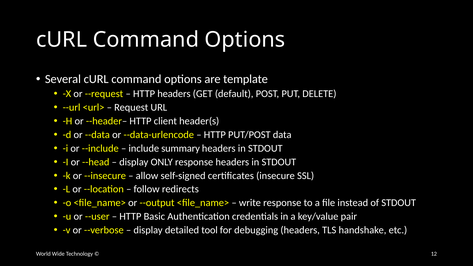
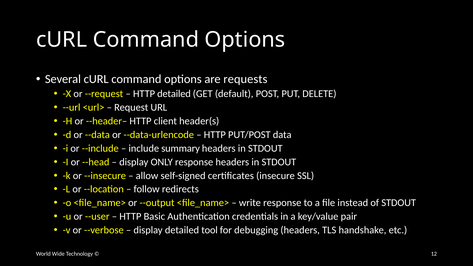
template: template -> requests (245, 79)
HTTP headers: headers -> detailed (174, 94)
